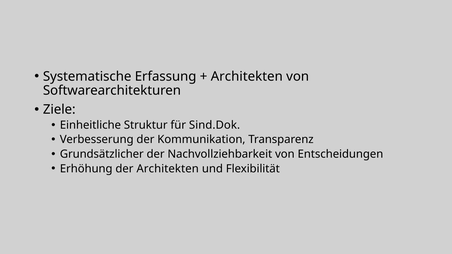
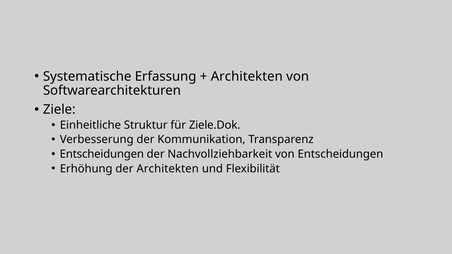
Sind.Dok: Sind.Dok -> Ziele.Dok (215, 125)
Grundsätzlicher: Grundsätzlicher -> Entscheidungen (102, 154)
